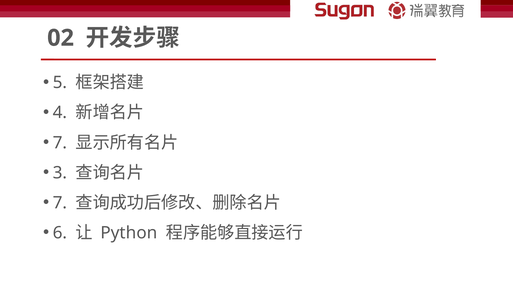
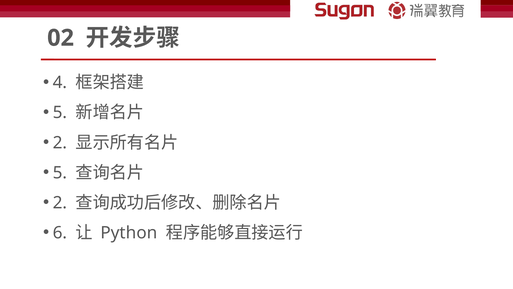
5: 5 -> 4 (60, 83)
4: 4 -> 5 (60, 113)
7: 7 -> 2 (60, 142)
3: 3 -> 5 (60, 172)
7: 7 -> 2 (60, 202)
